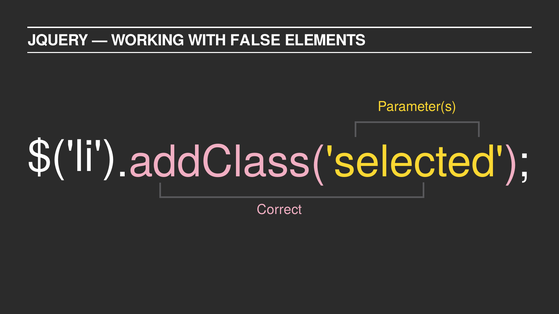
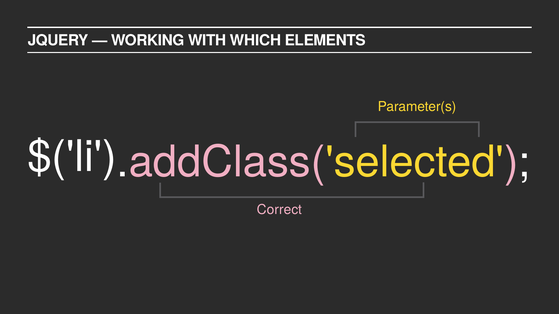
FALSE: FALSE -> WHICH (256, 40)
